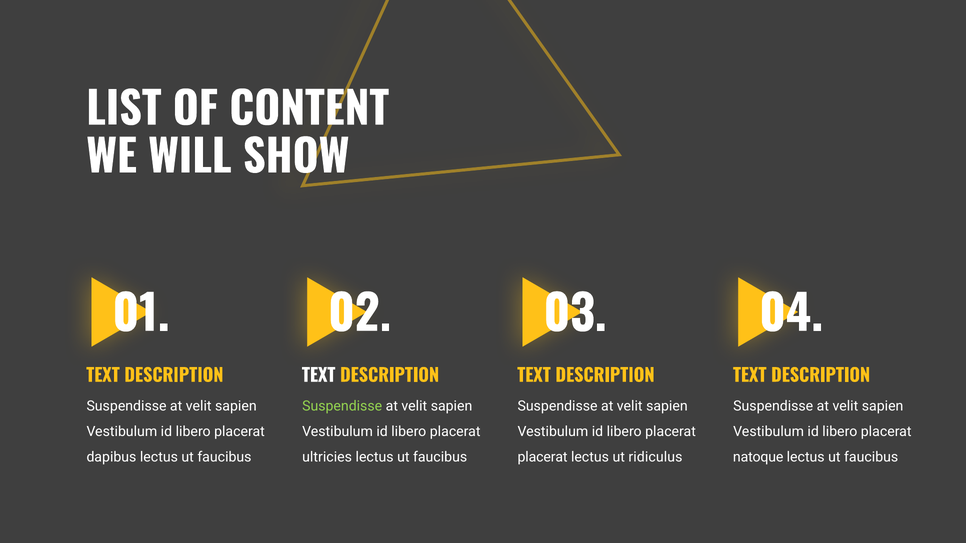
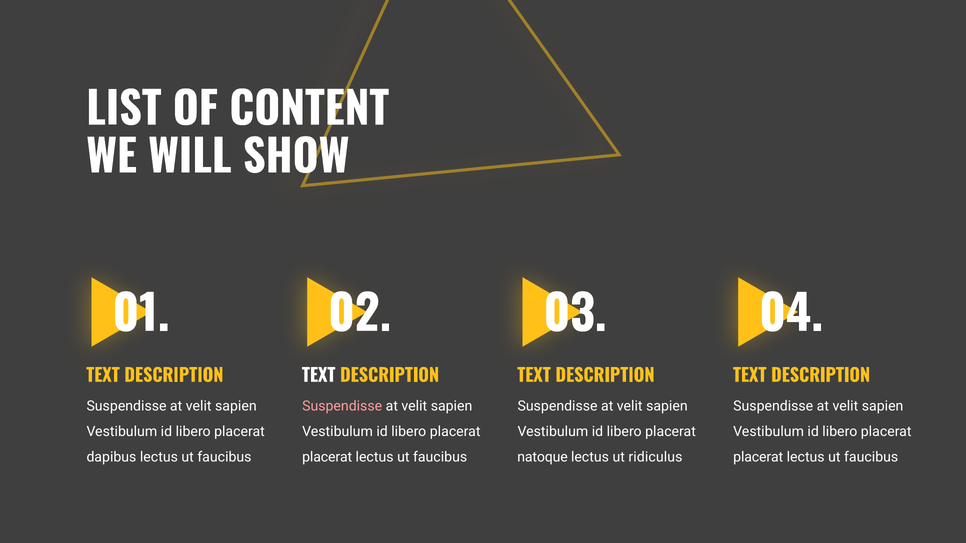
Suspendisse colour: light green -> pink (342, 407)
ultricies: ultricies -> placerat (327, 457)
placerat: placerat -> natoque (543, 457)
natoque: natoque -> placerat (758, 457)
